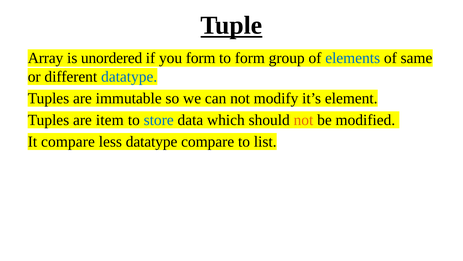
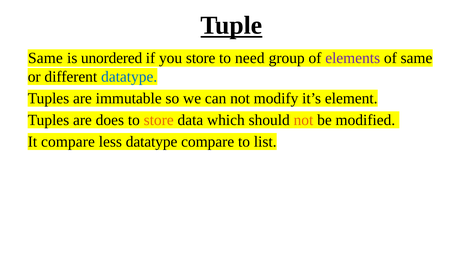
Array: Array -> Same (45, 58)
you form: form -> store (201, 58)
to form: form -> need (250, 58)
elements colour: blue -> purple (353, 58)
item: item -> does (110, 120)
store colour: blue -> orange (159, 120)
